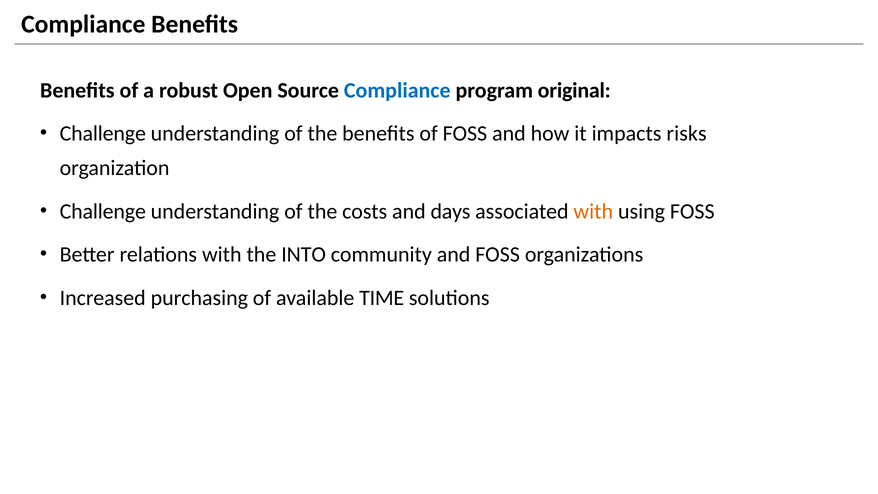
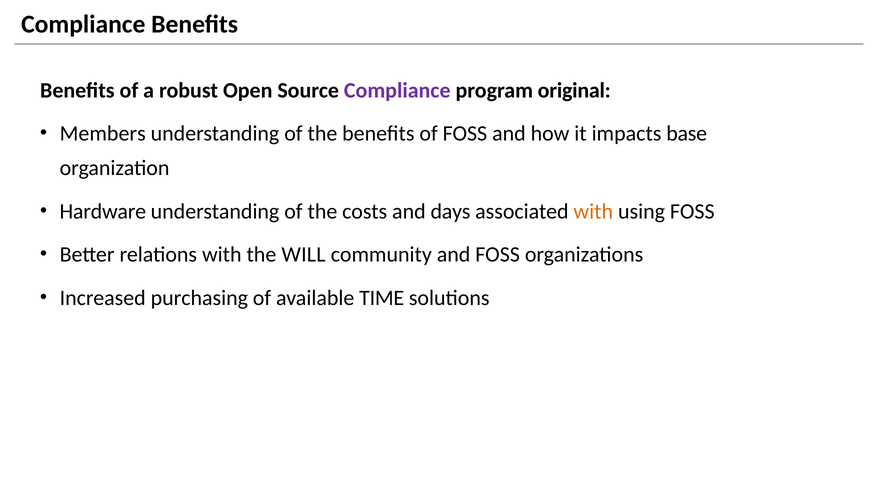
Compliance colour: blue -> purple (397, 90)
Challenge: Challenge -> Members (103, 134)
risks: risks -> base (687, 134)
Challenge: Challenge -> Hardware (103, 211)
INTO: INTO -> WILL (303, 255)
